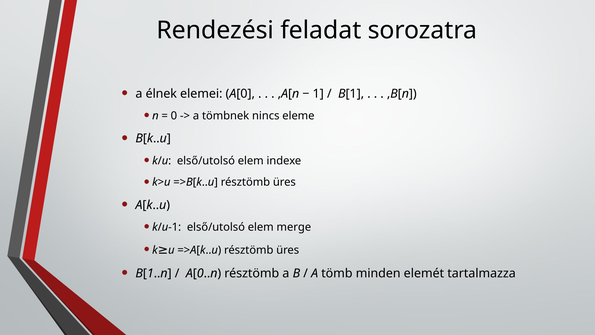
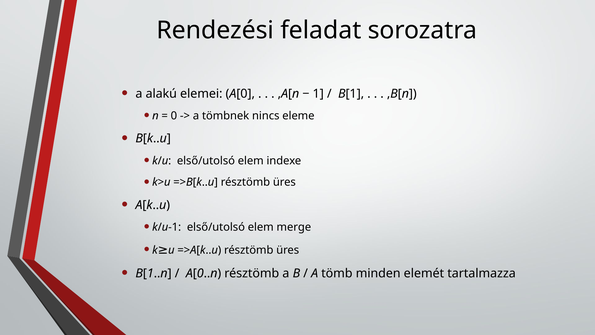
élnek: élnek -> alakú (161, 94)
